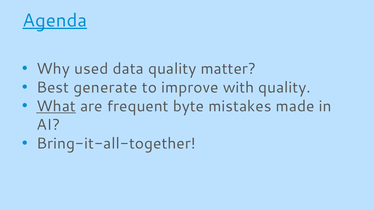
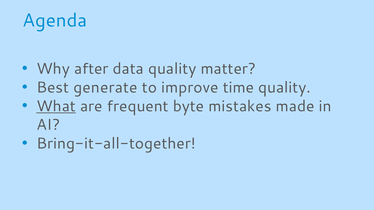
Agenda underline: present -> none (55, 20)
used: used -> after (91, 69)
with: with -> time (238, 88)
